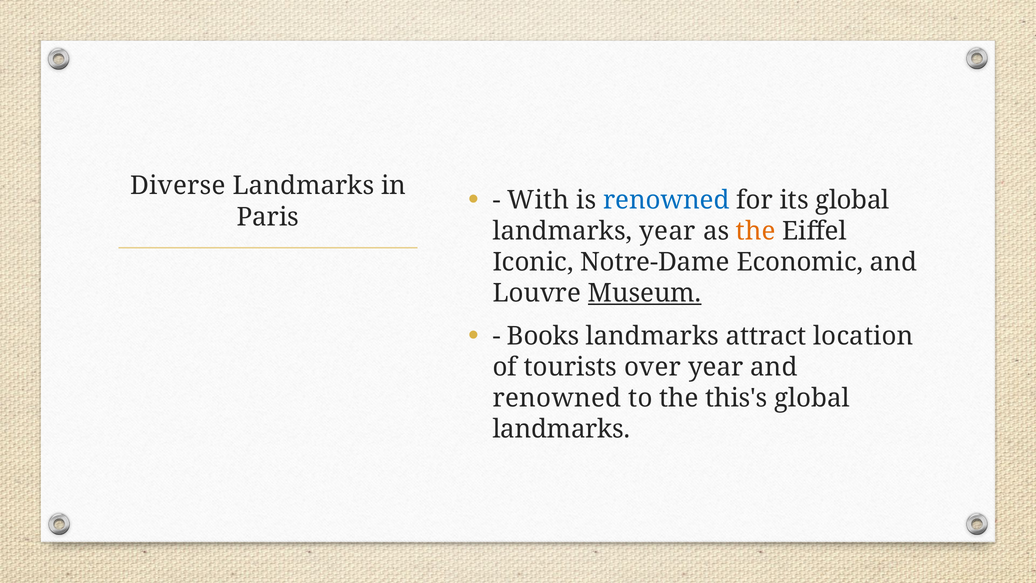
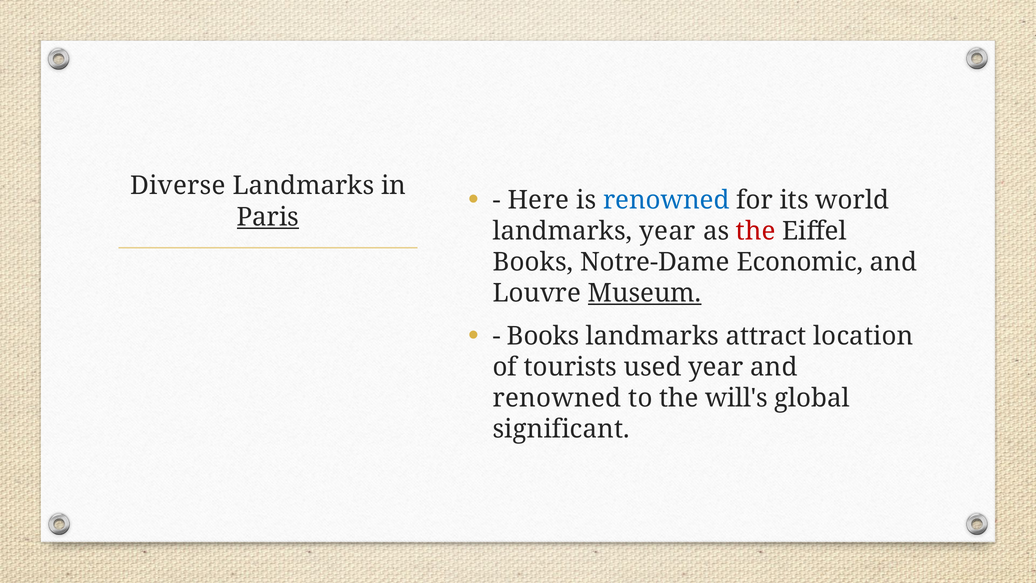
With: With -> Here (538, 200)
its global: global -> world (852, 200)
Paris underline: none -> present (268, 217)
the colour: orange -> red (756, 231)
Iconic: Iconic -> Books (533, 262)
over: over -> used (653, 367)
this's: this's -> will's (737, 398)
landmarks: landmarks -> significant (561, 429)
